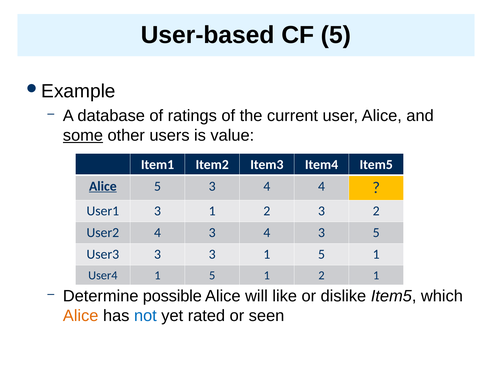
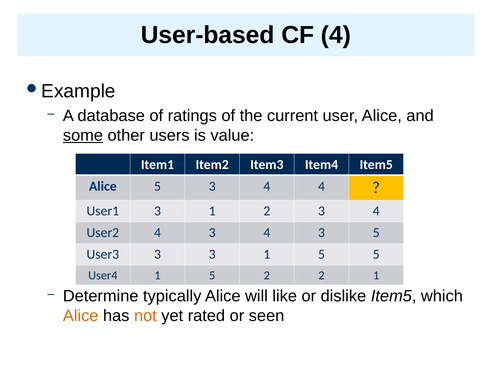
CF 5: 5 -> 4 (336, 35)
Alice underline: present -> none (103, 186)
2 3 2: 2 -> 4 (376, 211)
3 1 5 1: 1 -> 5 (376, 254)
User4 1 5 1: 1 -> 2 (267, 275)
possible: possible -> typically (172, 296)
not colour: blue -> orange (145, 316)
